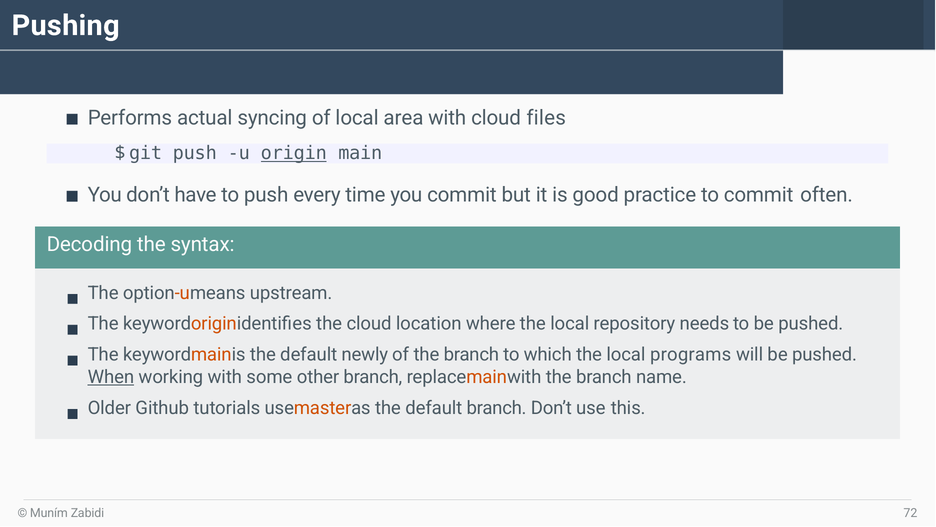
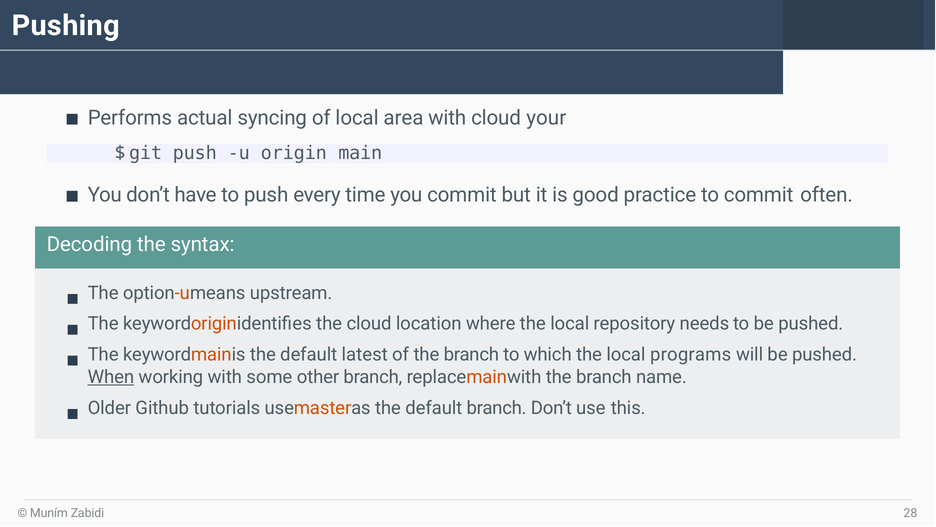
files: files -> your (546, 118)
origin underline: present -> none (294, 153)
newly: newly -> latest (365, 354)
72: 72 -> 28 (910, 513)
